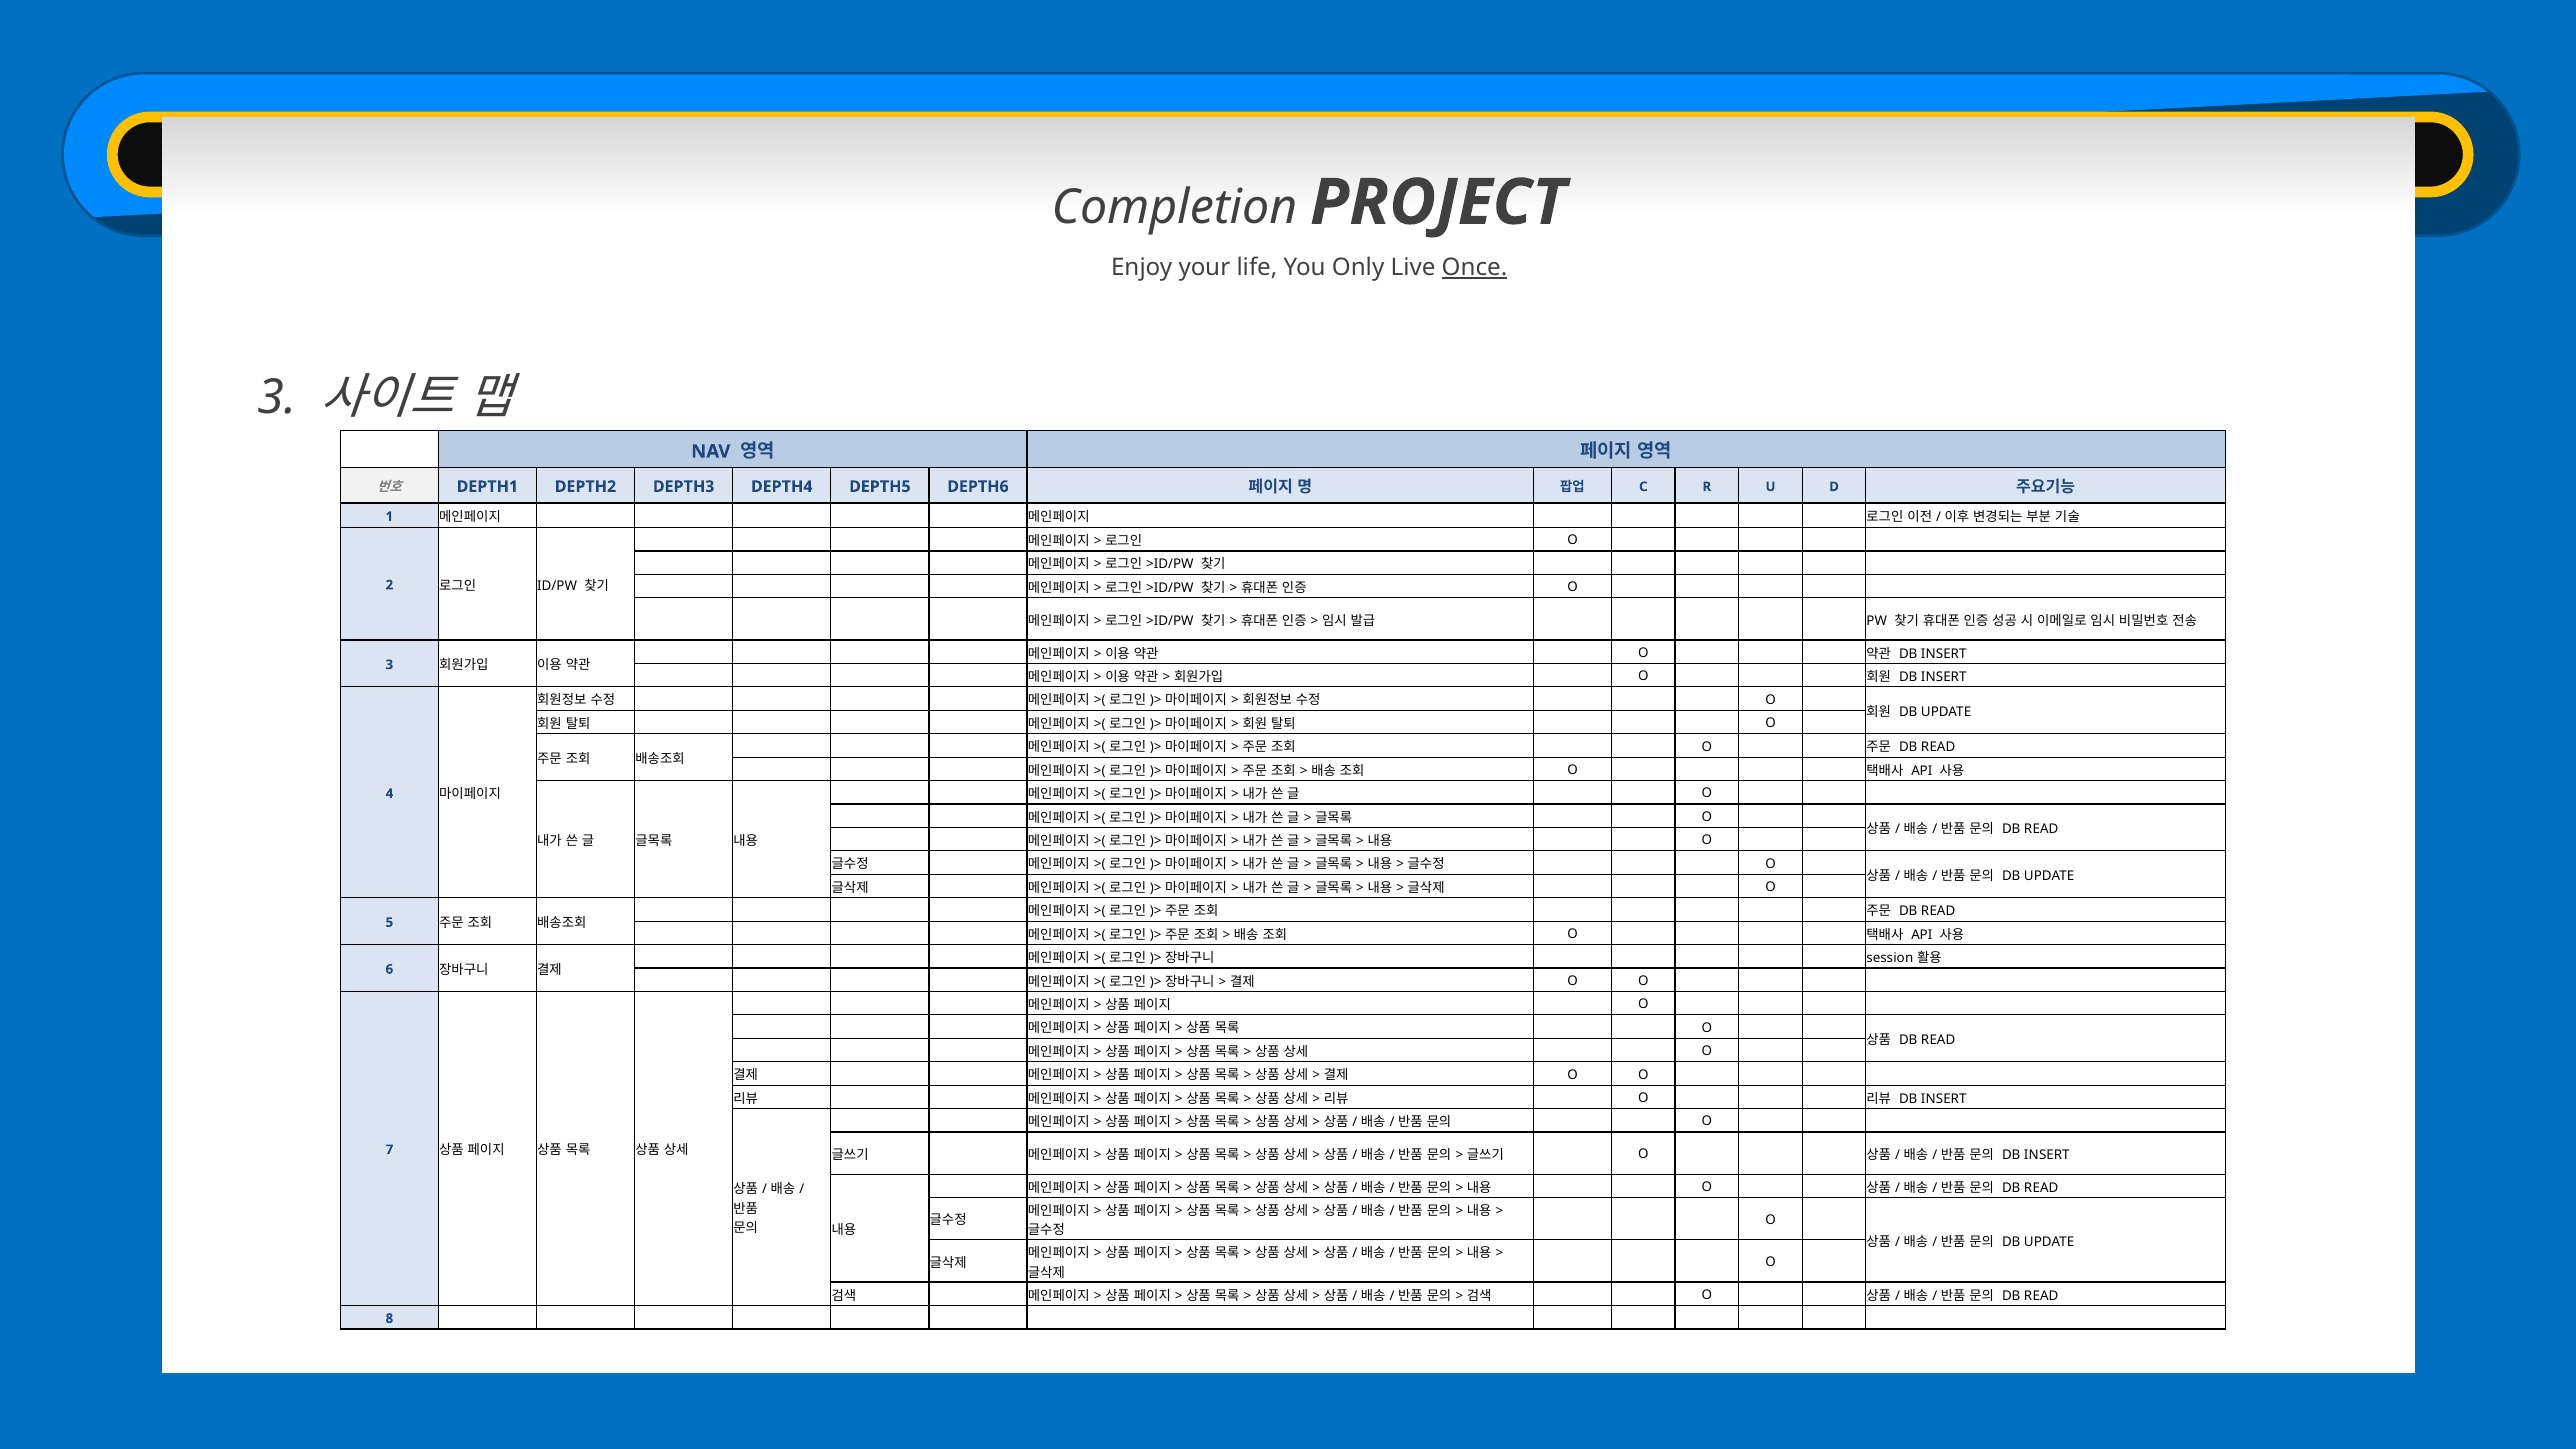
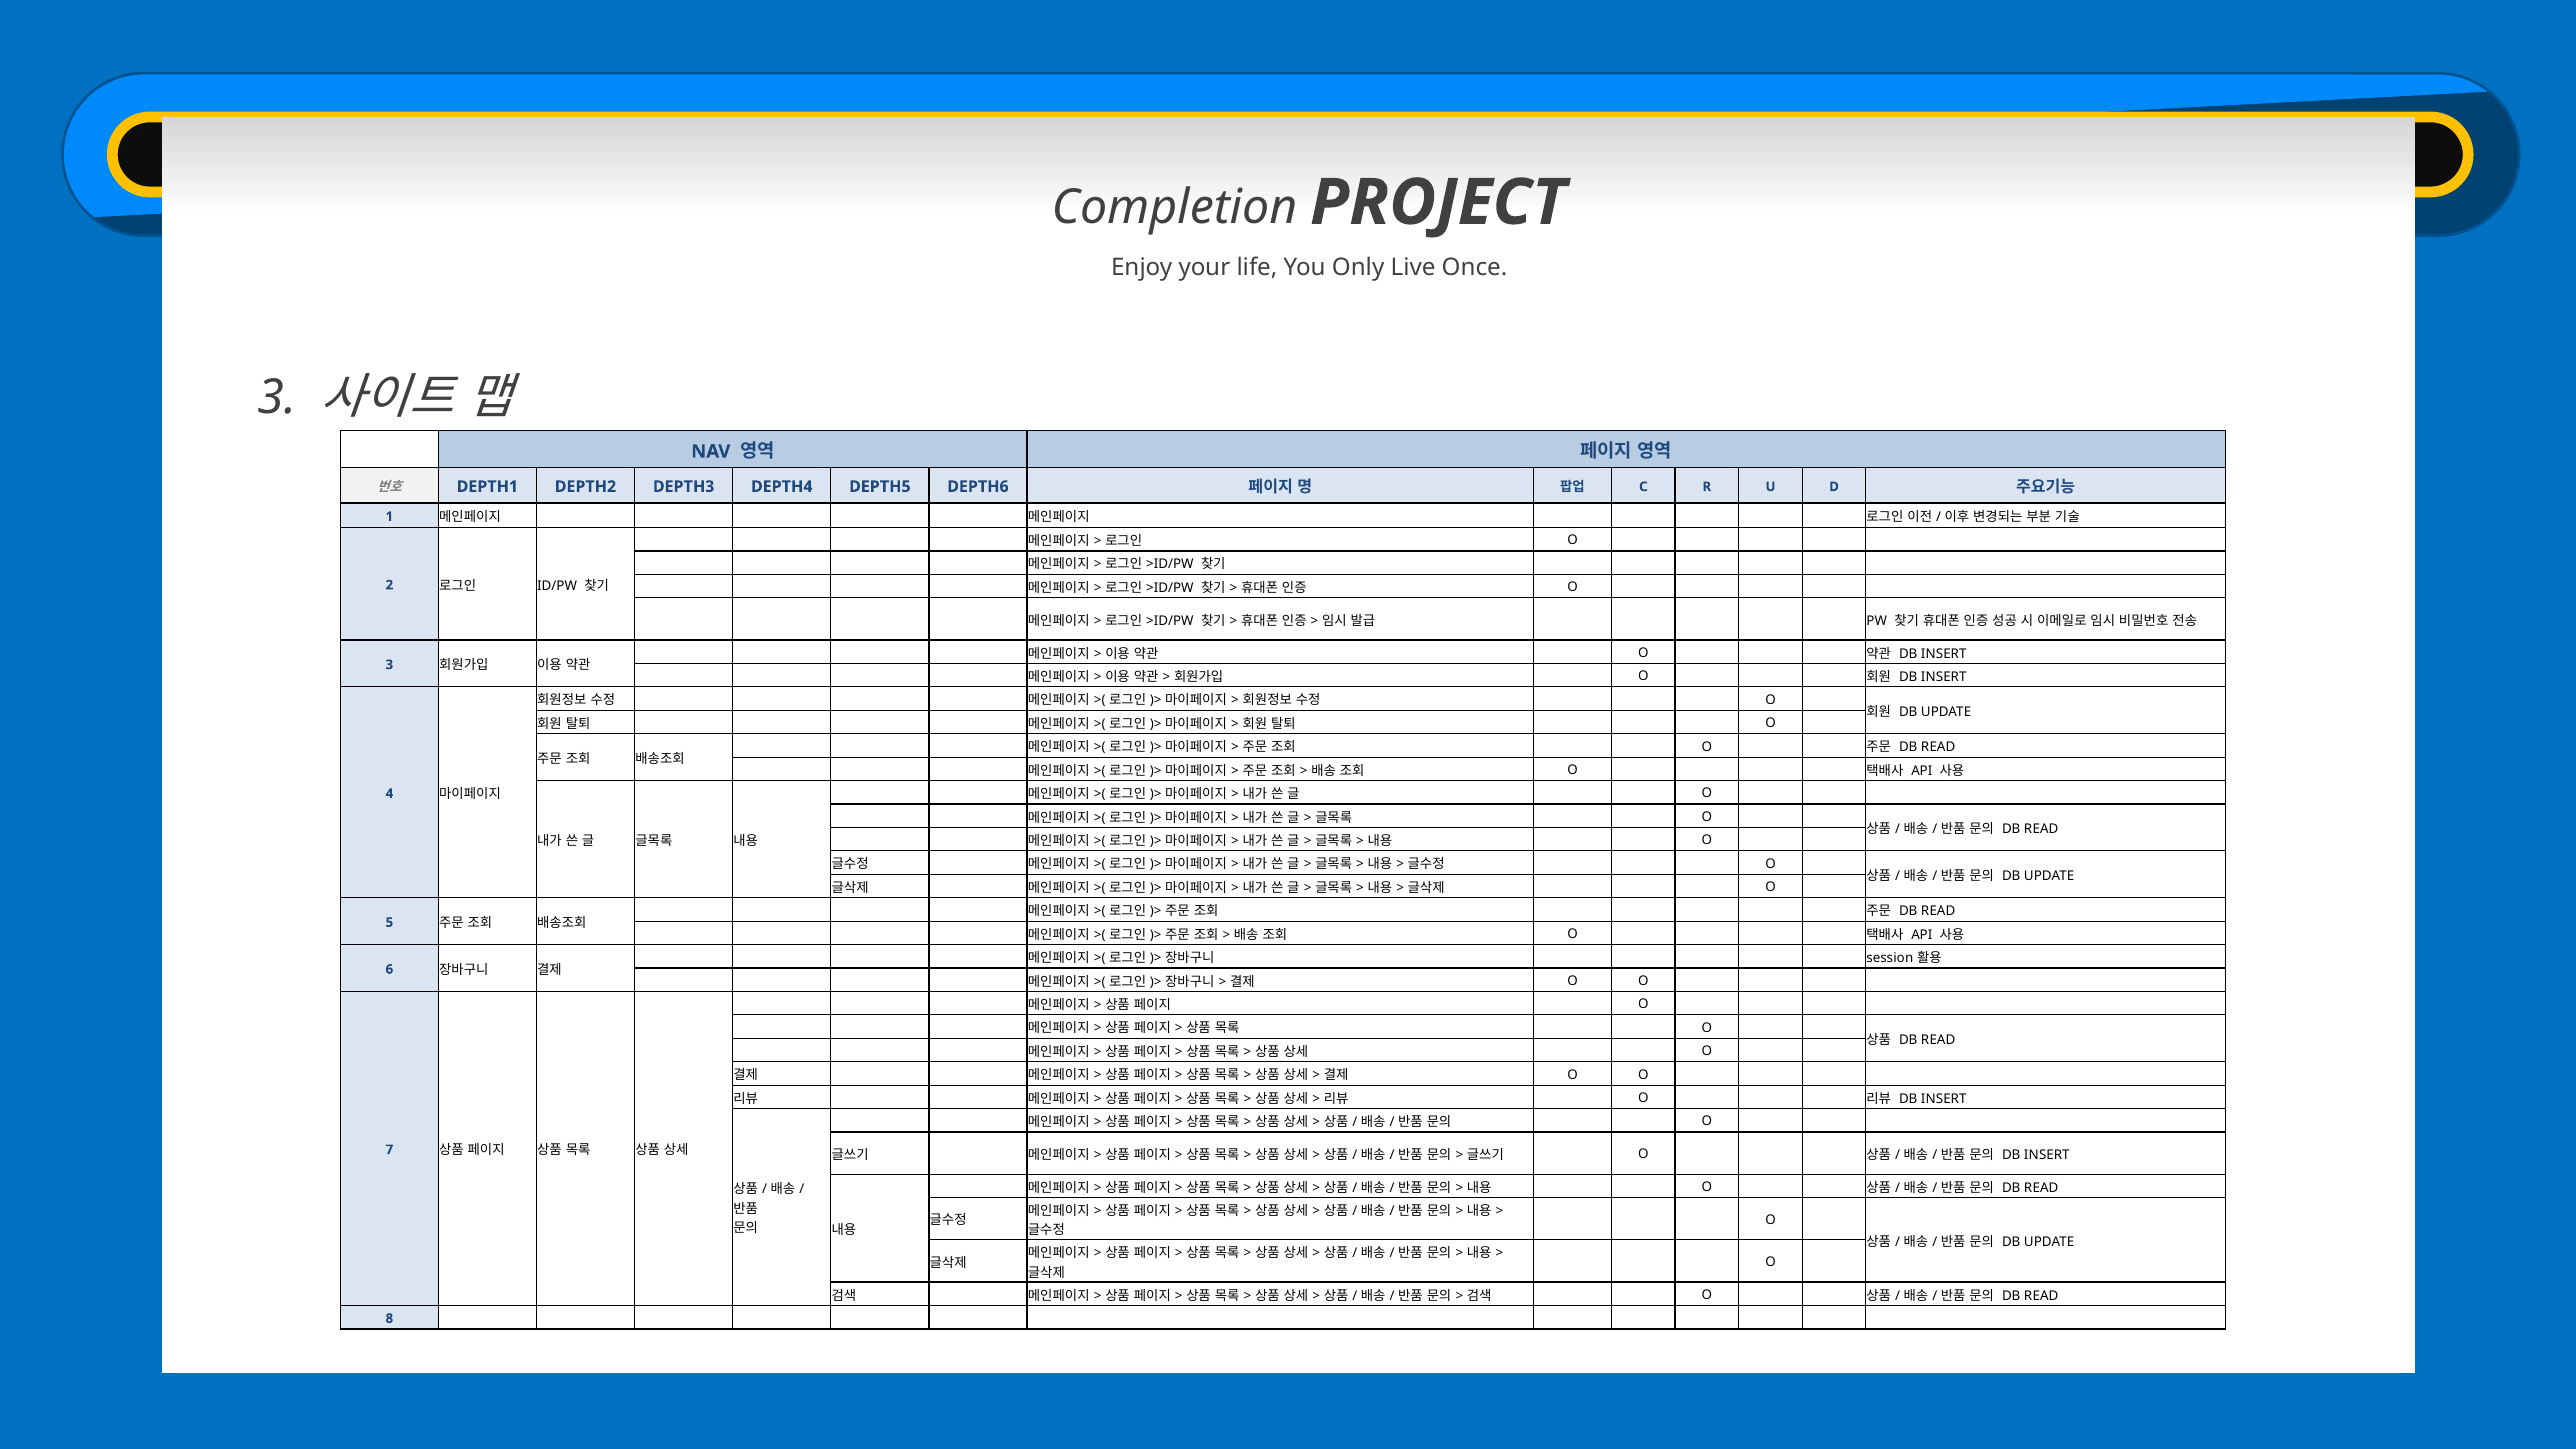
Once underline: present -> none (1475, 268)
